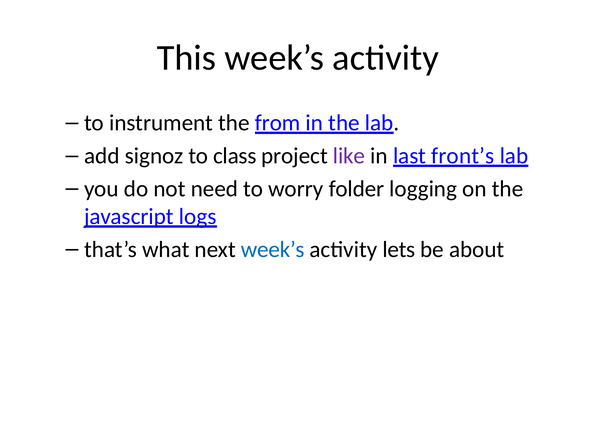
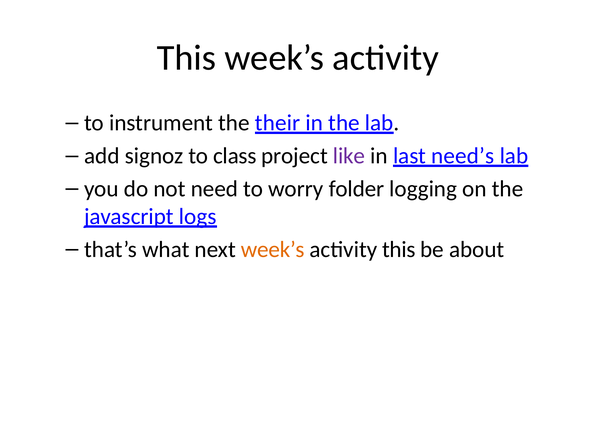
from: from -> their (278, 123)
front’s: front’s -> need’s (463, 156)
week’s colour: blue -> orange (273, 250)
activity lets: lets -> this (399, 250)
